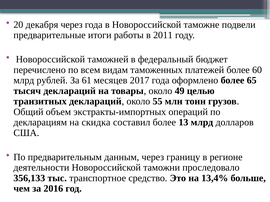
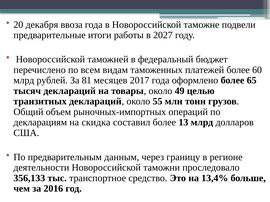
декабря через: через -> ввоза (72, 25)
2011: 2011 -> 2027 (163, 35)
61: 61 -> 81 (87, 81)
экстракты-импортных: экстракты-импортных -> рыночных-импортных (120, 112)
